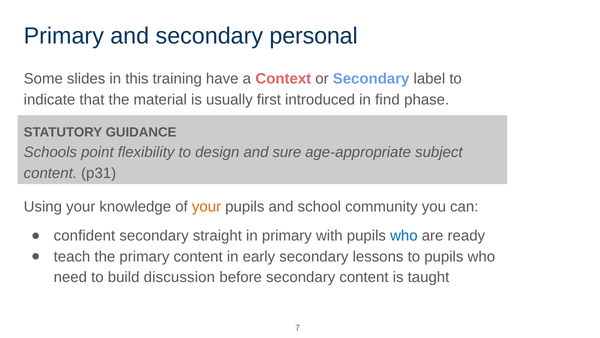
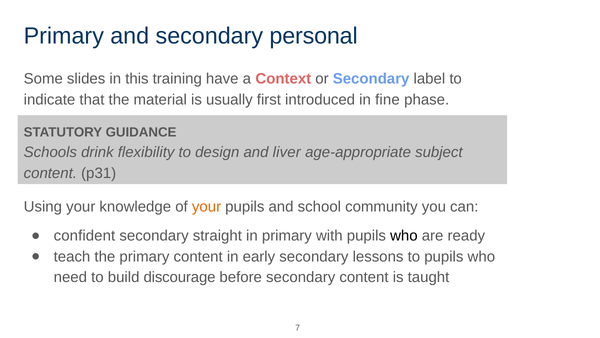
find: find -> fine (387, 99)
point: point -> drink (97, 152)
sure: sure -> liver (287, 152)
who colour: blue -> black (404, 236)
discussion: discussion -> discourage (180, 277)
